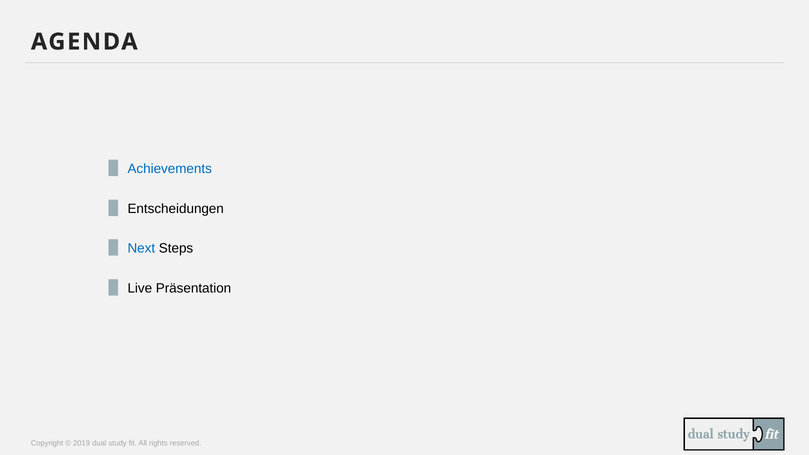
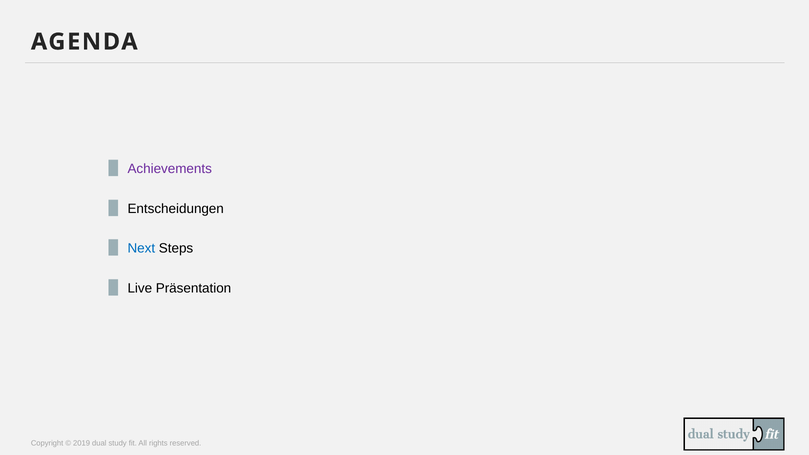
Achievements colour: blue -> purple (170, 169)
